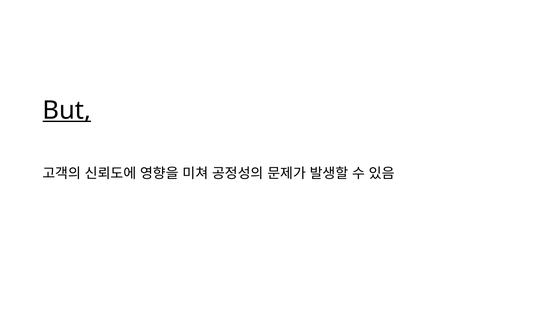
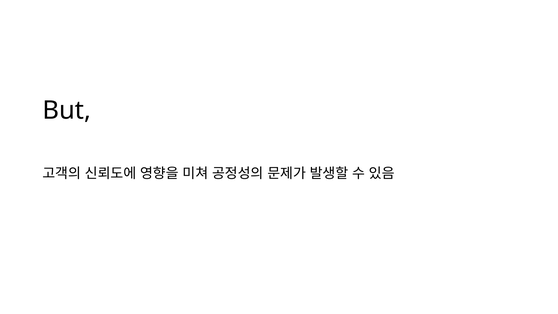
But underline: present -> none (67, 110)
